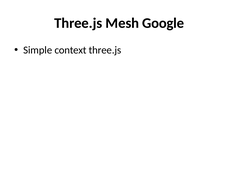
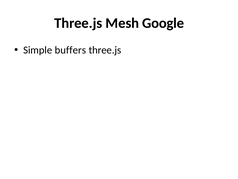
context: context -> buffers (70, 50)
